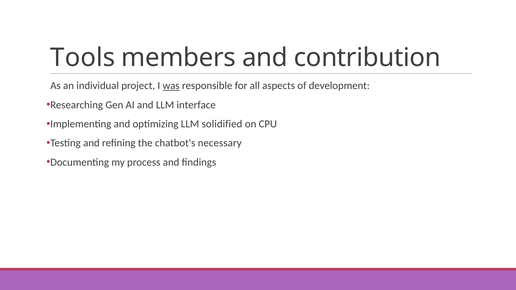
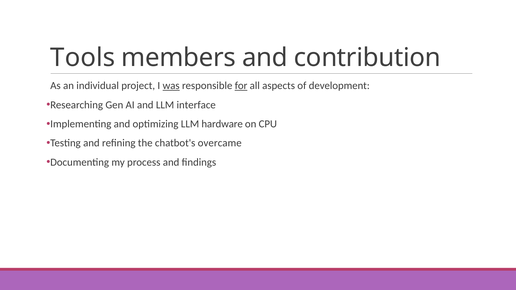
for underline: none -> present (241, 86)
solidified: solidified -> hardware (222, 124)
necessary: necessary -> overcame (220, 143)
